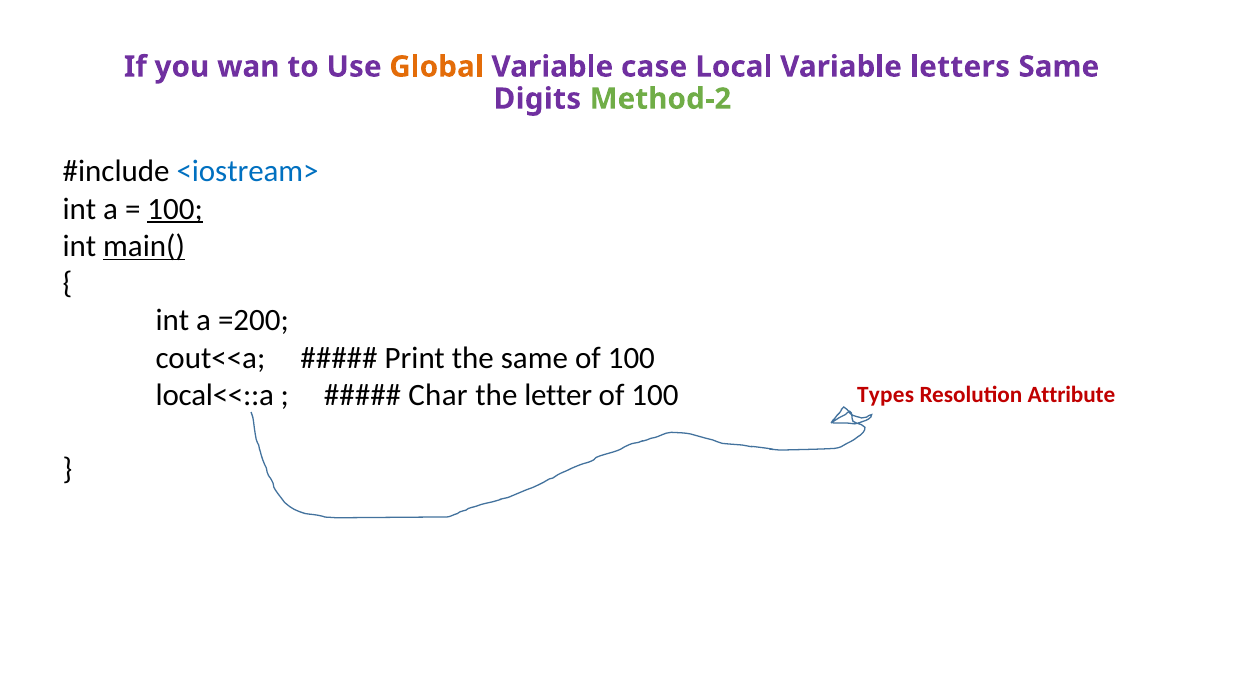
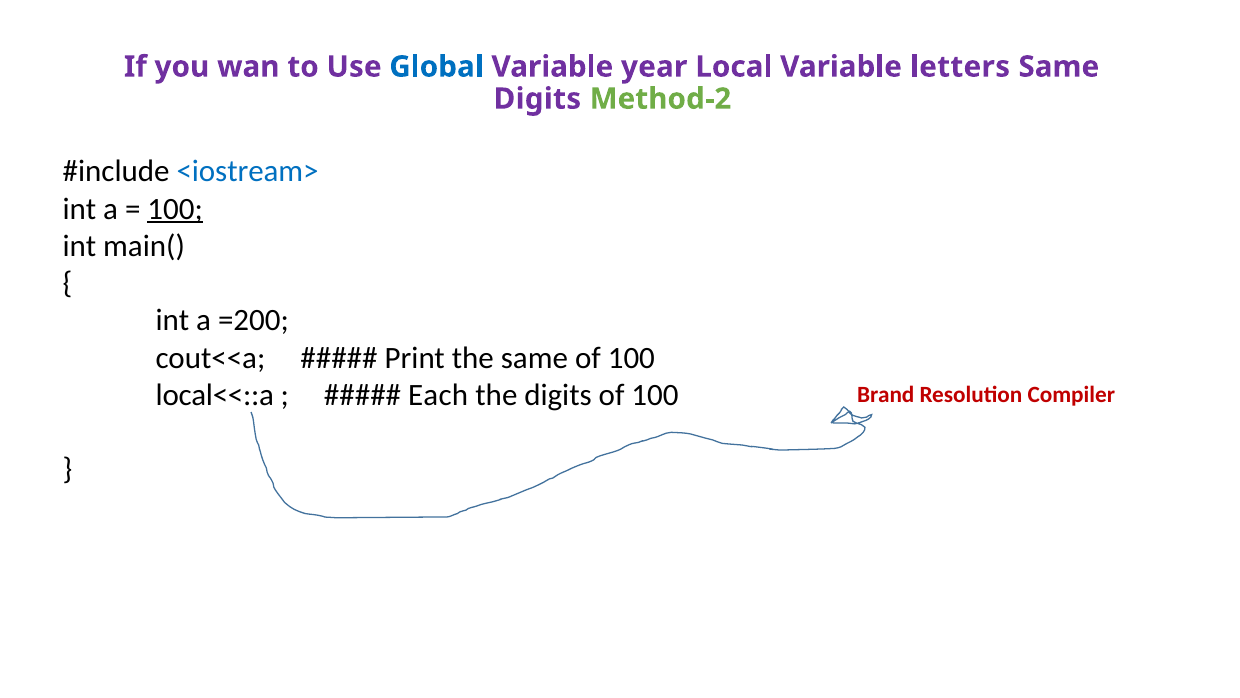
Global colour: orange -> blue (436, 67)
case: case -> year (654, 67)
main( underline: present -> none (144, 246)
Char: Char -> Each (438, 395)
the letter: letter -> digits (558, 395)
Types: Types -> Brand (886, 395)
Attribute: Attribute -> Compiler (1071, 395)
